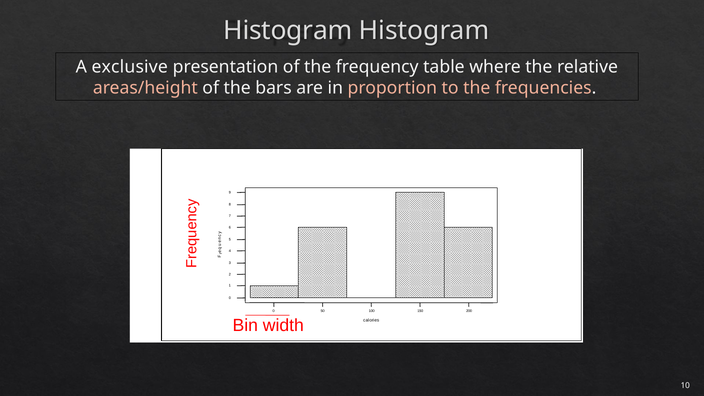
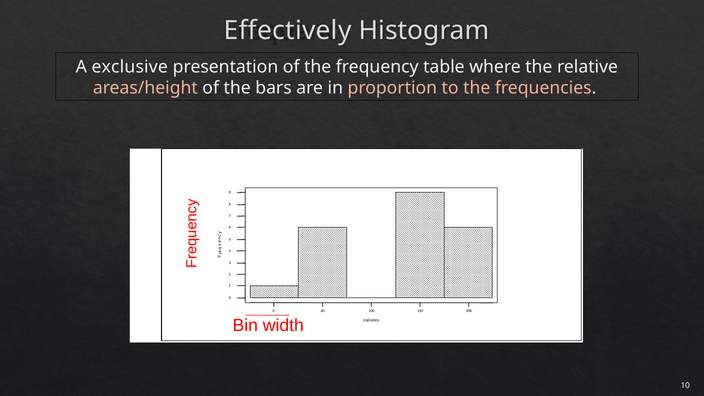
Histogram: Histogram -> Effectively (288, 30)
